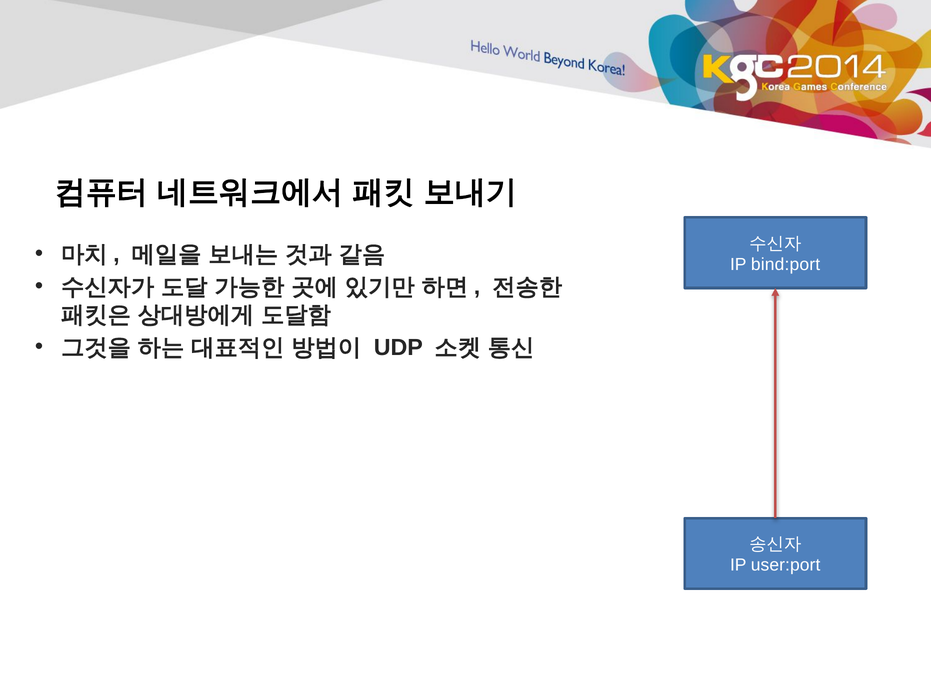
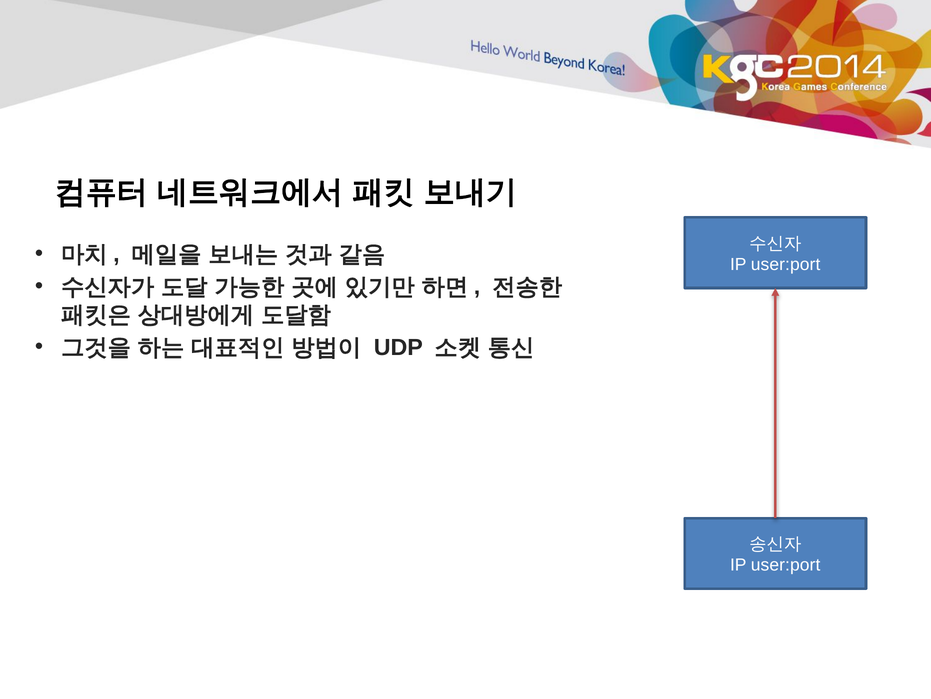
bind:port: bind:port -> user:port (786, 264)
